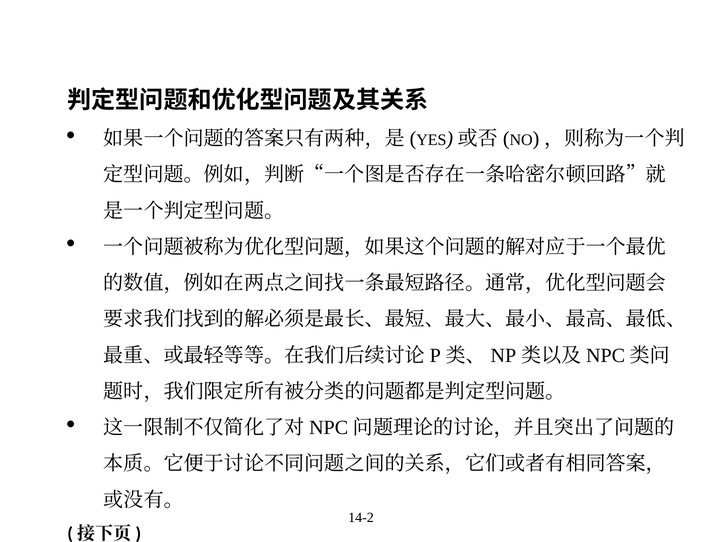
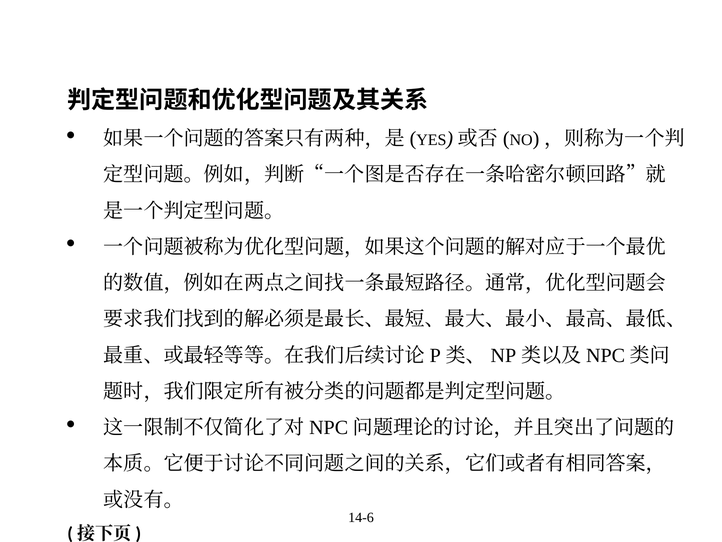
14-2: 14-2 -> 14-6 (361, 517)
